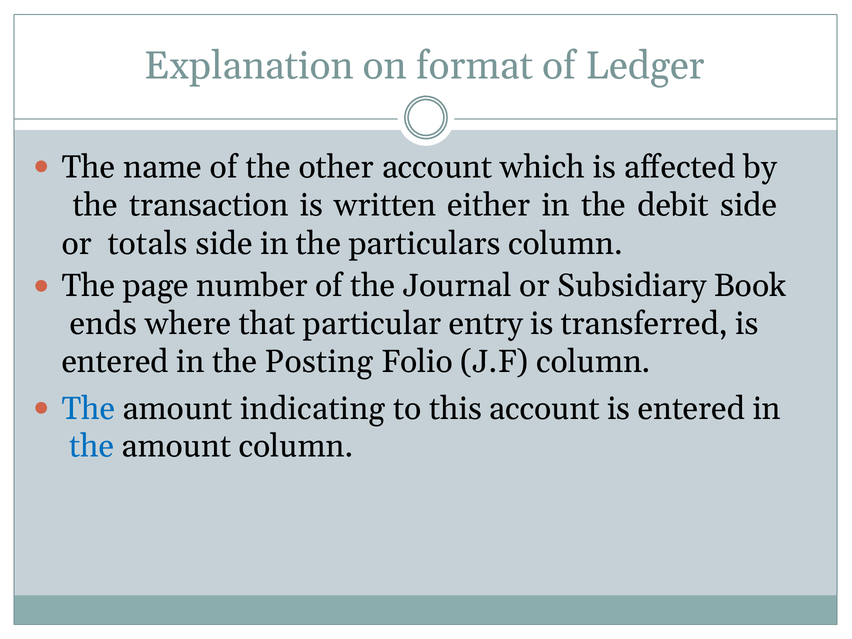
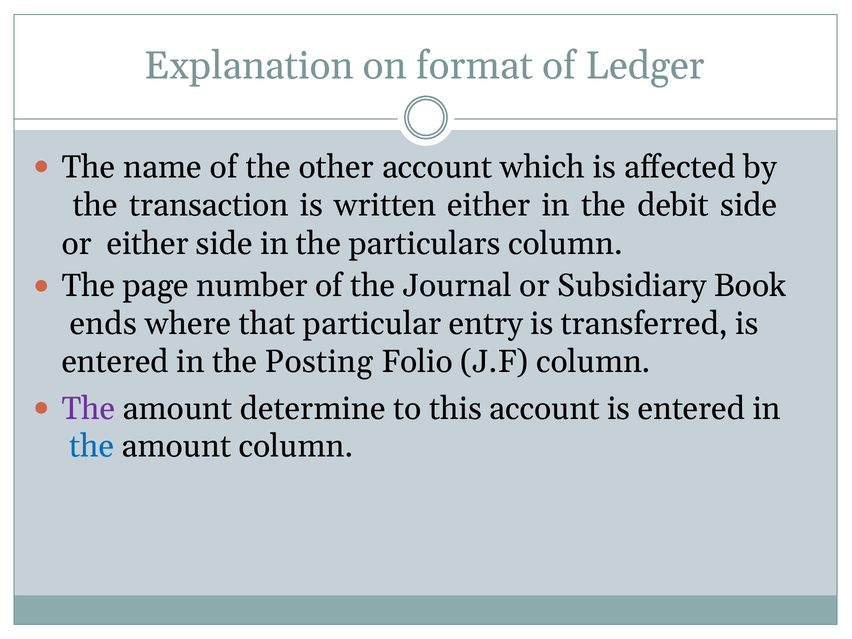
or totals: totals -> either (148, 244)
The colour: blue -> purple (88, 408)
indicating: indicating -> determine (313, 408)
